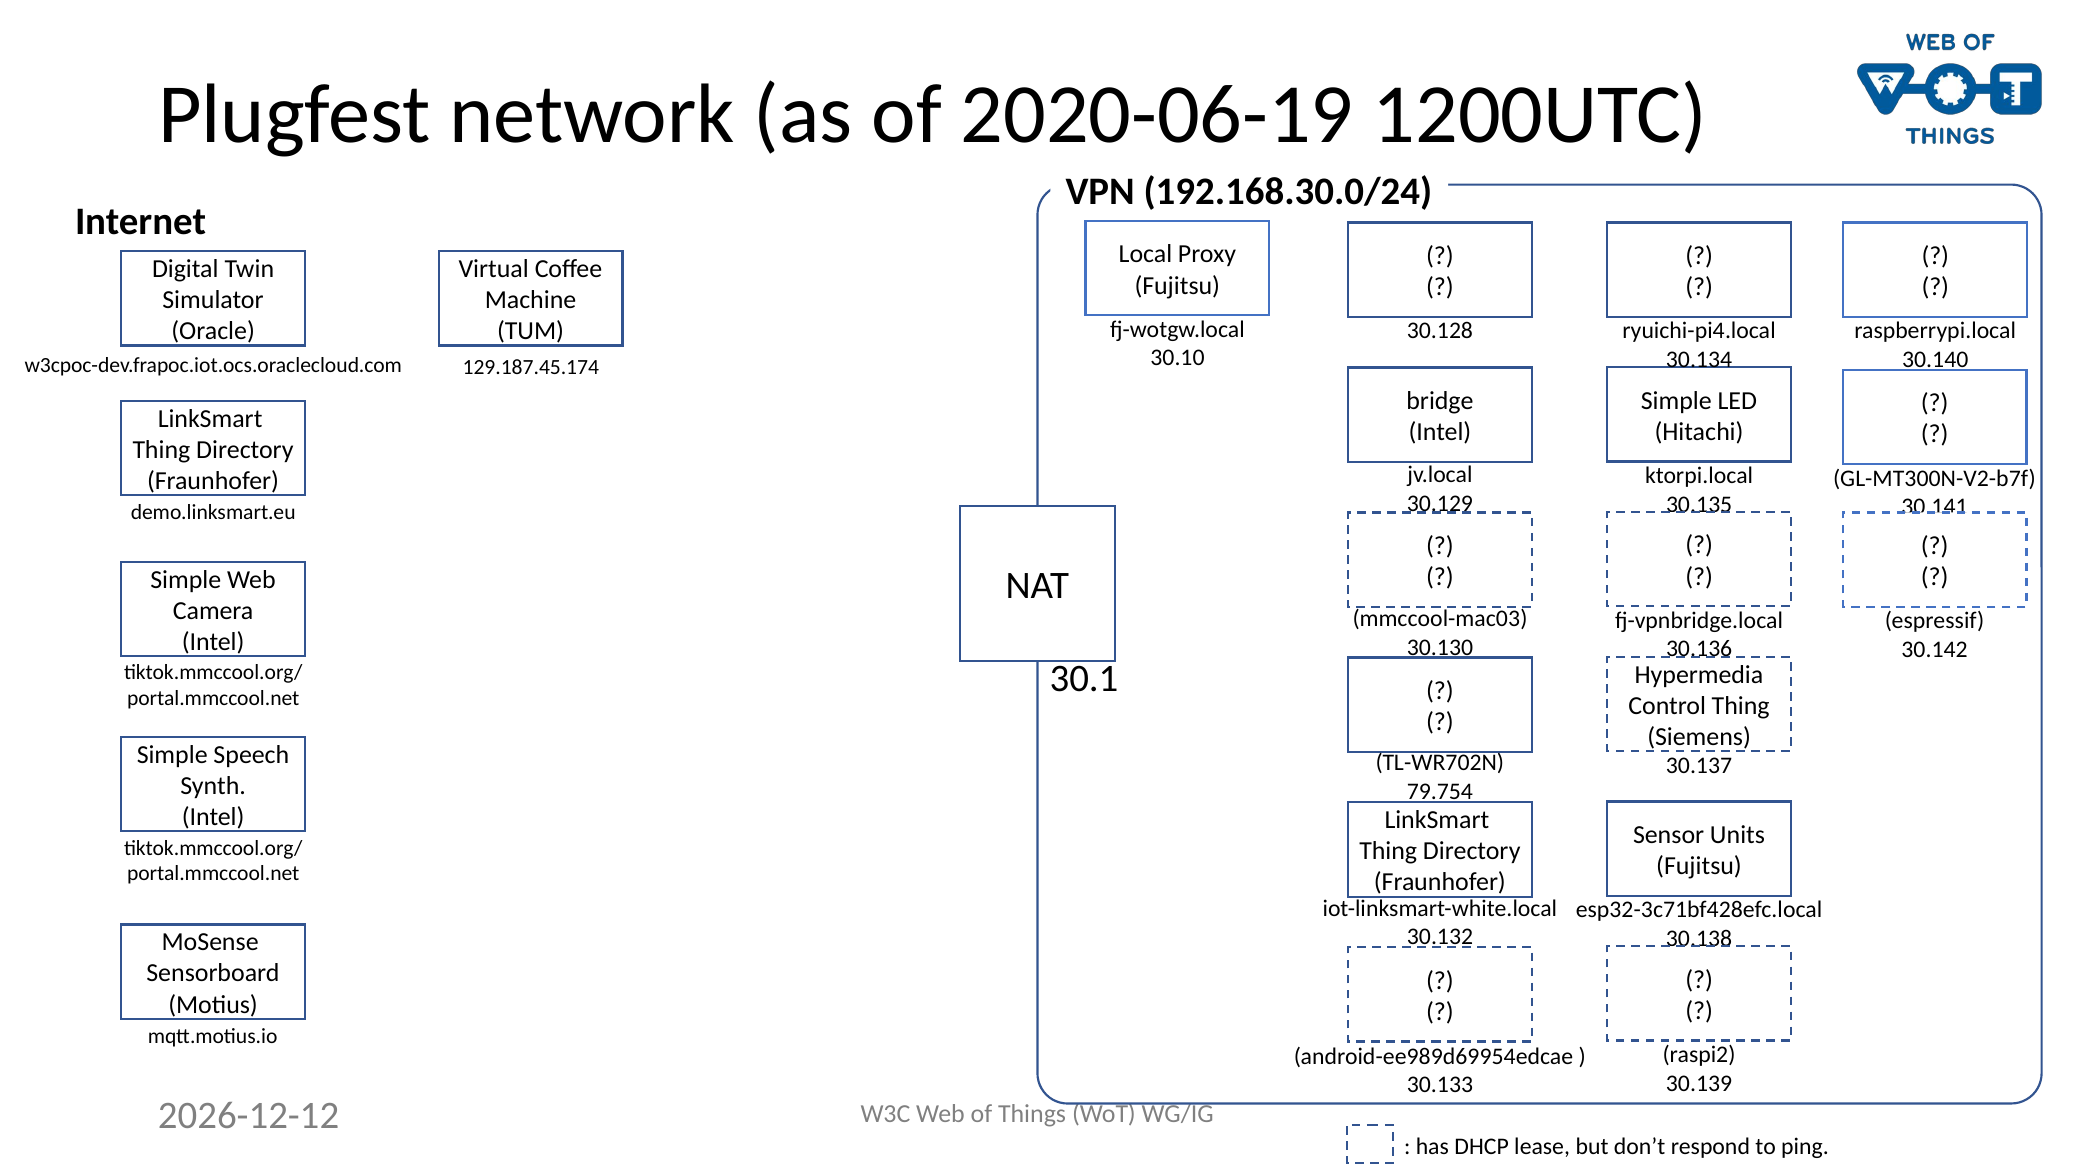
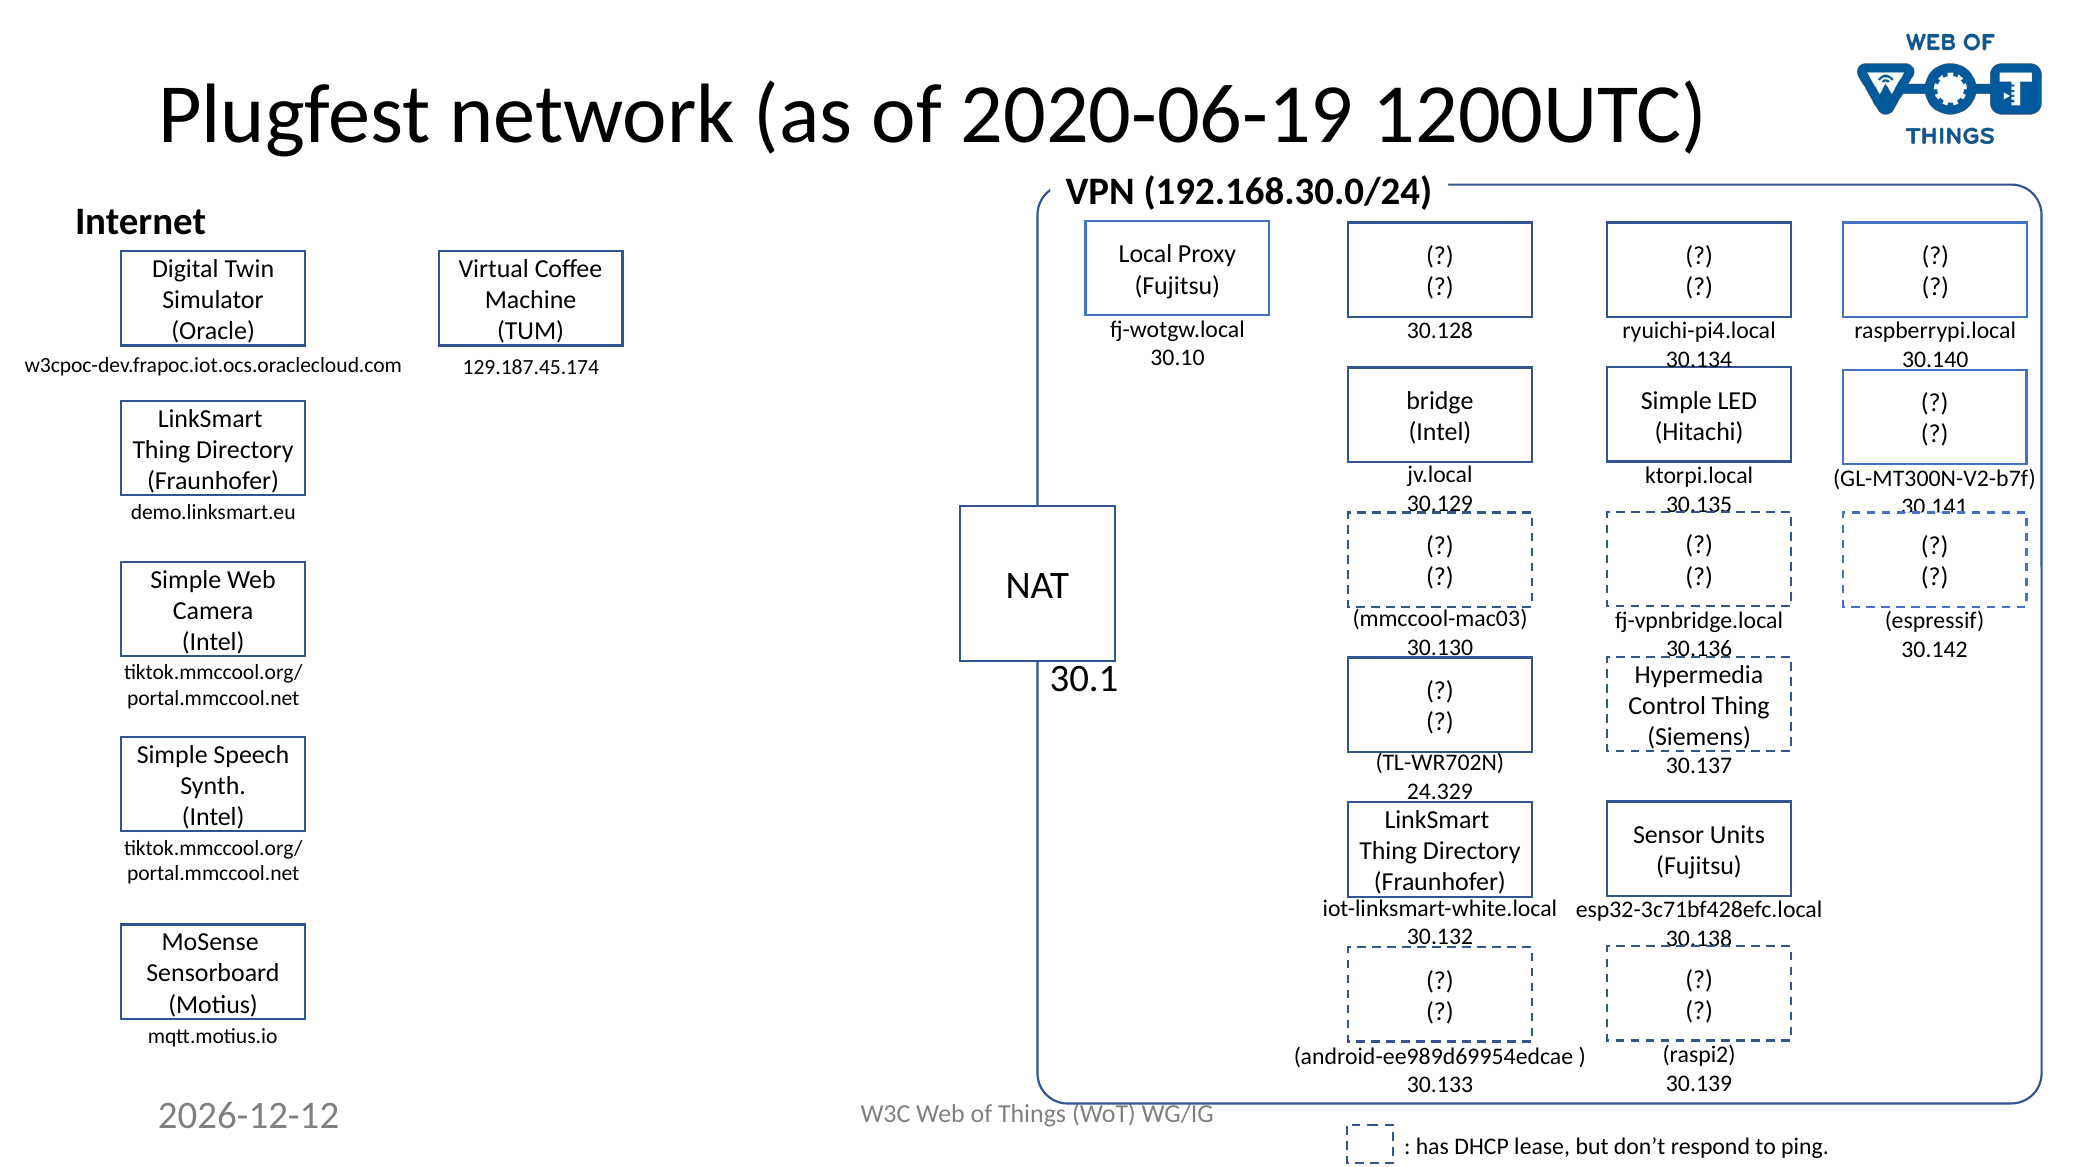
79.754: 79.754 -> 24.329 (1440, 791)
